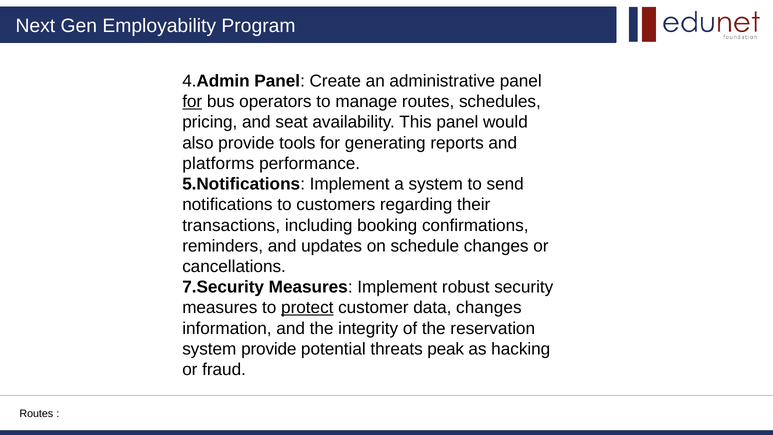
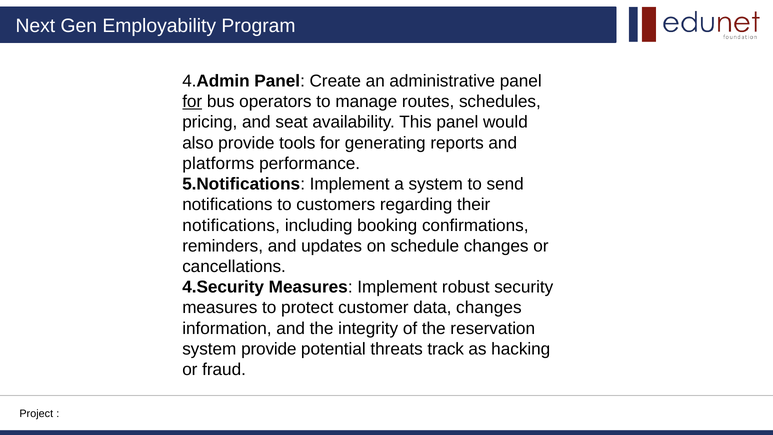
transactions: transactions -> notifications (231, 225)
7.Security: 7.Security -> 4.Security (223, 287)
protect underline: present -> none (307, 308)
peak: peak -> track (446, 349)
Routes: Routes -> Project (36, 413)
